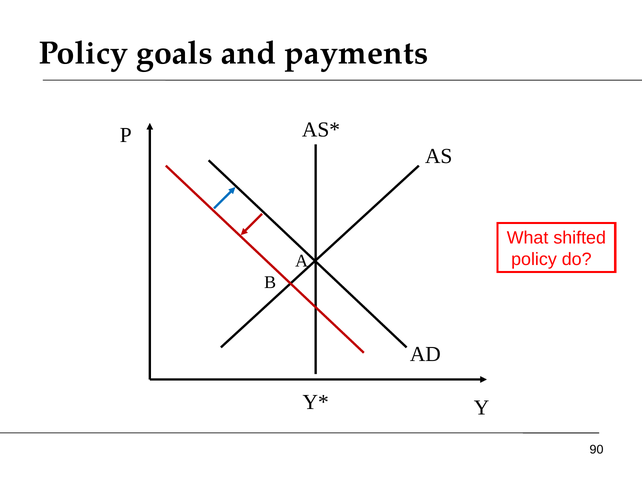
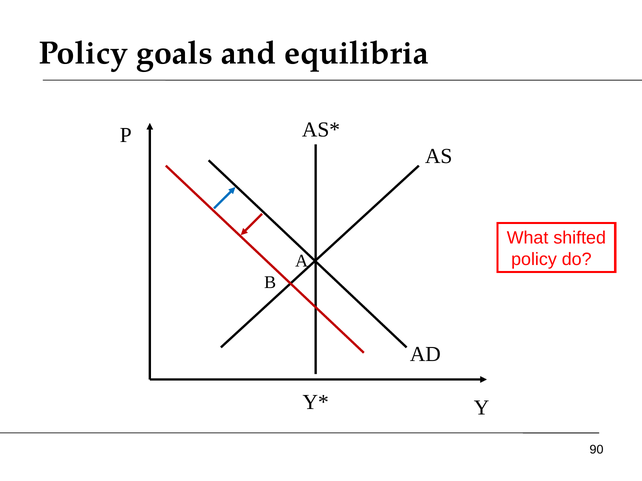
payments: payments -> equilibria (356, 53)
